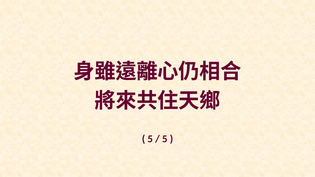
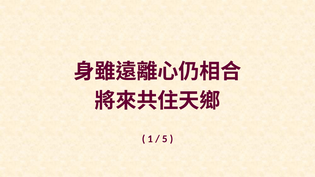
5: 5 -> 1 (150, 139)
